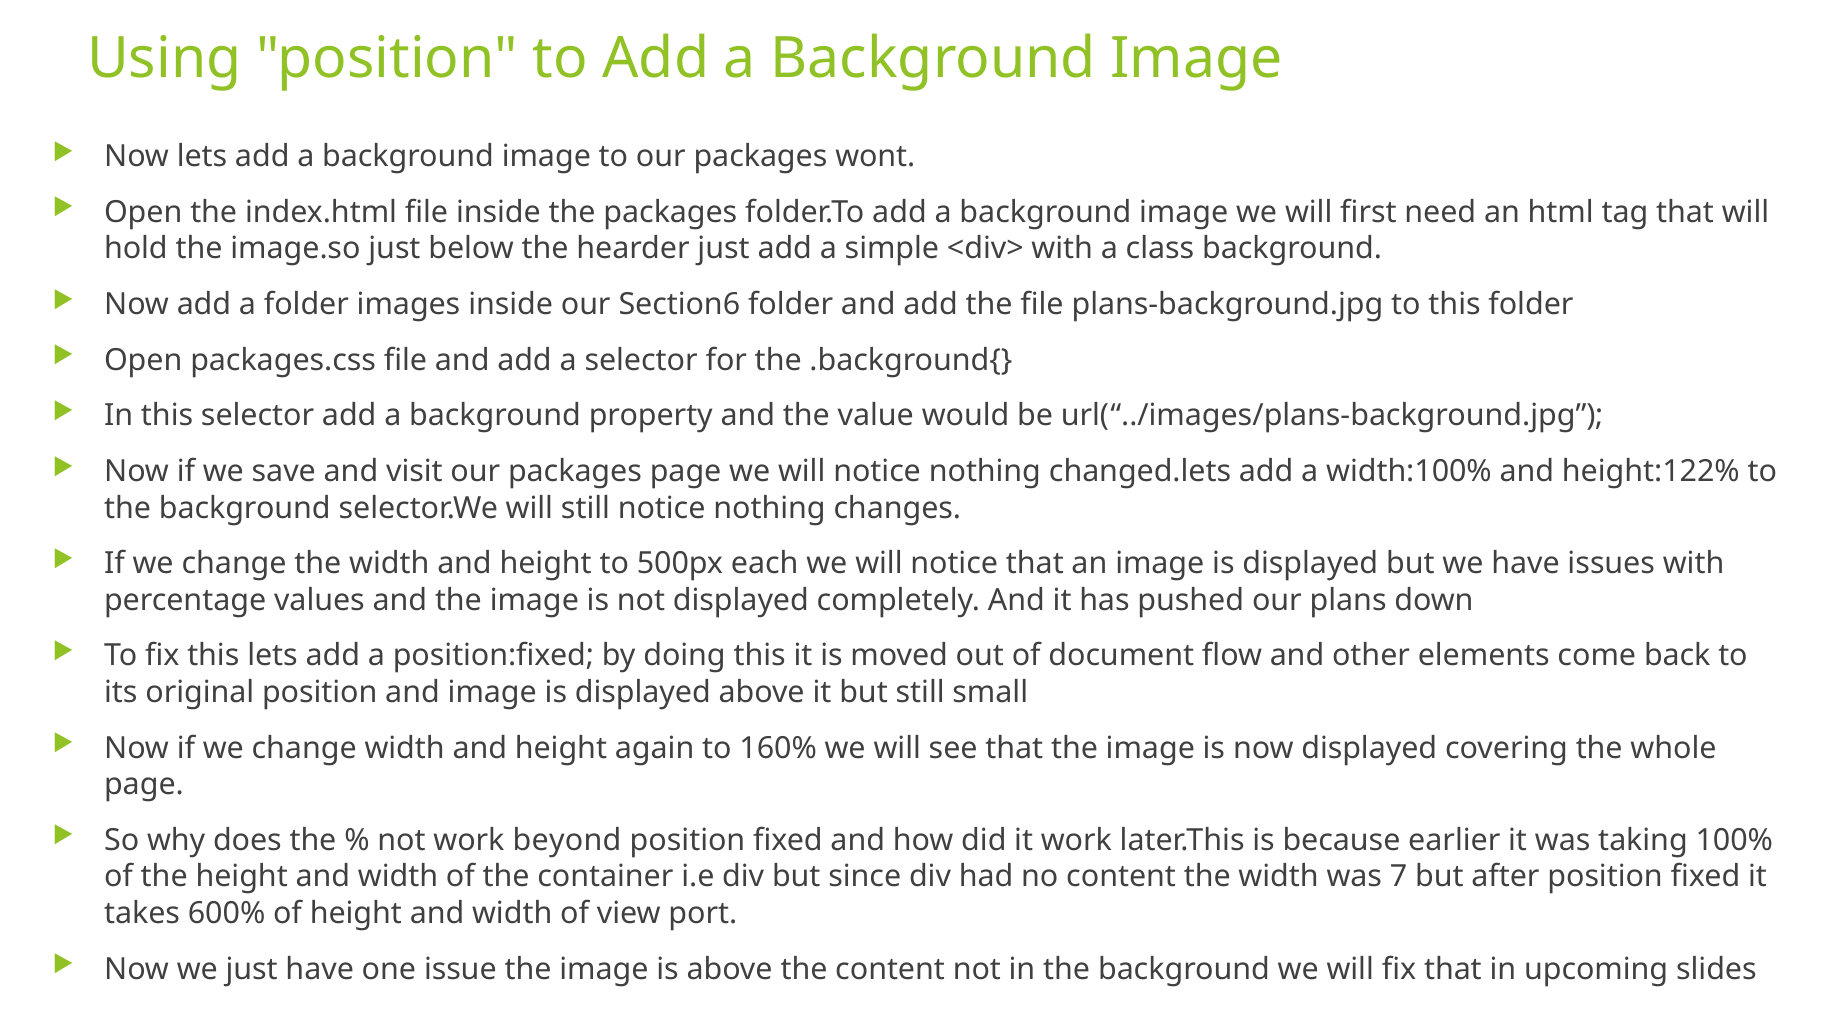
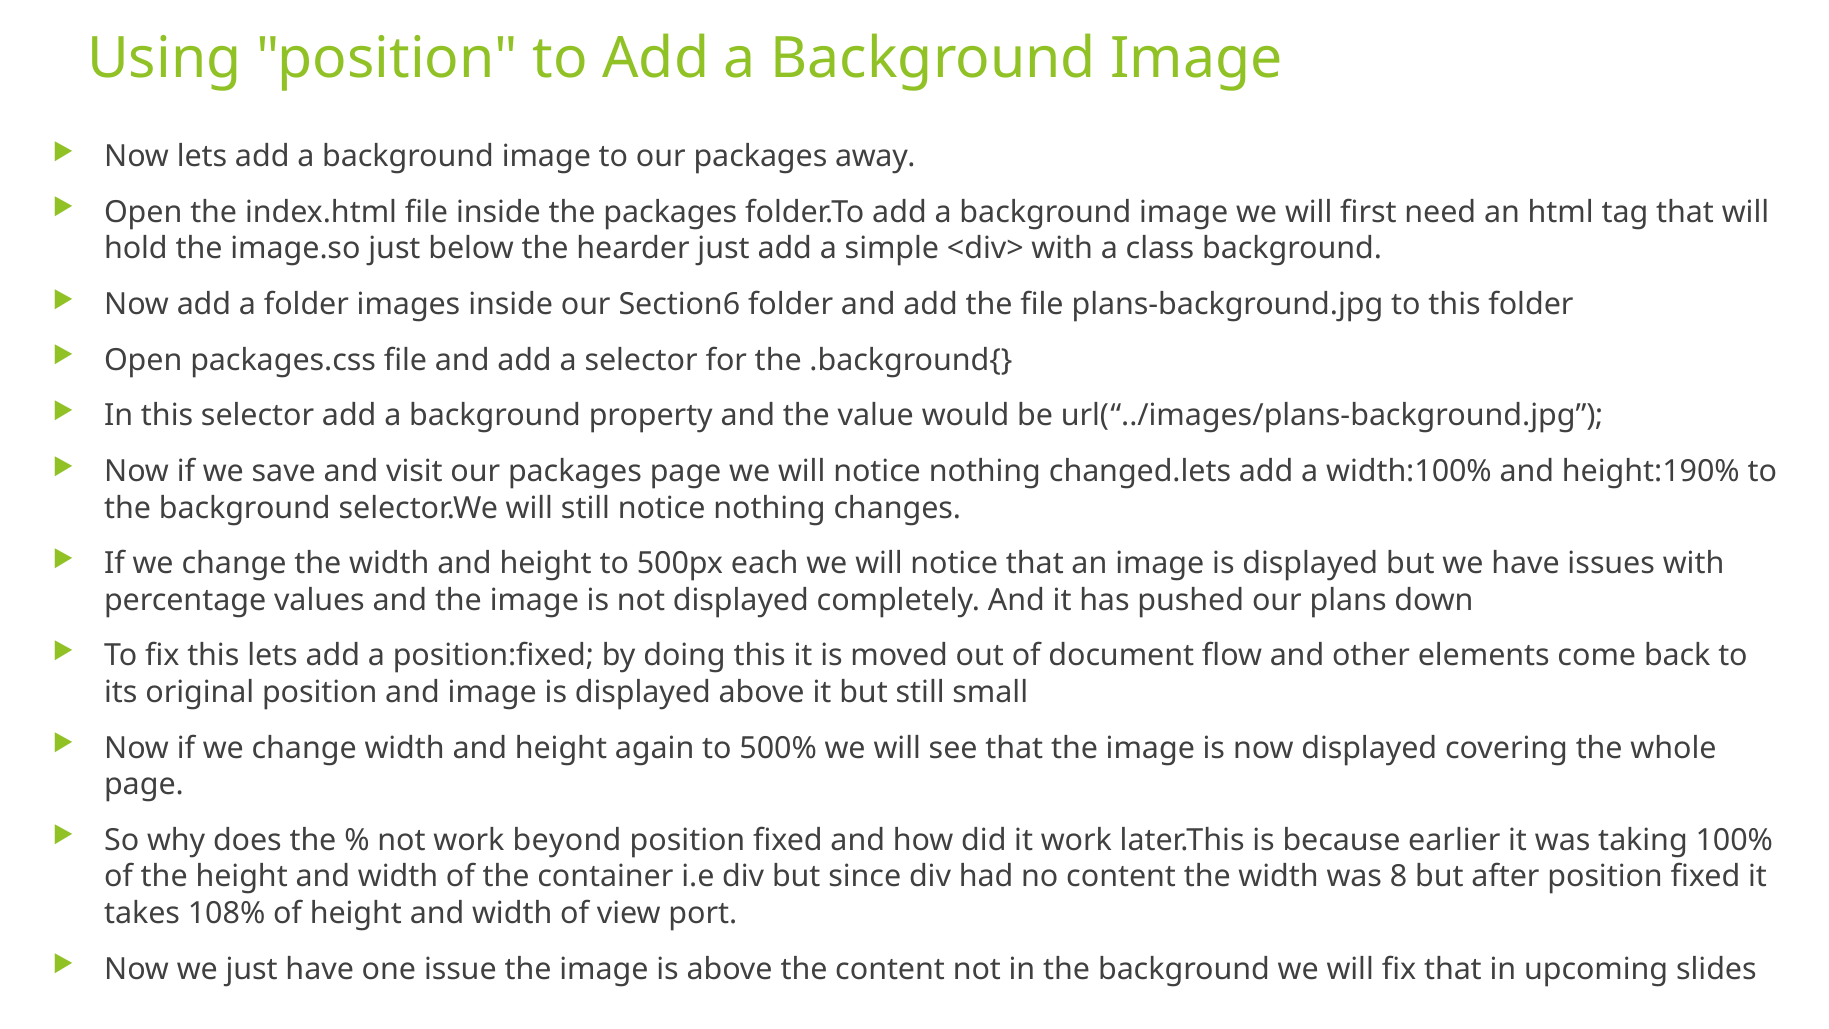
wont: wont -> away (875, 157)
height:122%: height:122% -> height:190% (1651, 471)
160%: 160% -> 500% (778, 748)
7: 7 -> 8 (1398, 877)
600%: 600% -> 108% (227, 913)
